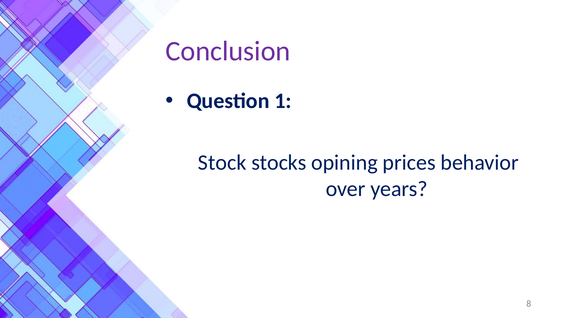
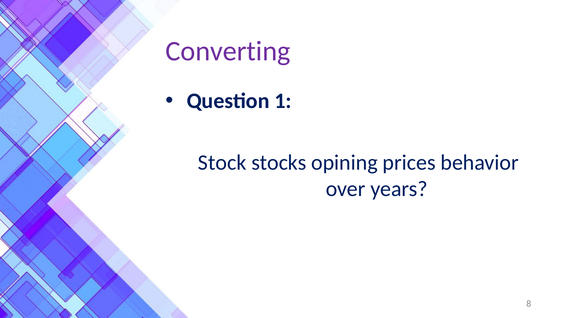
Conclusion: Conclusion -> Converting (228, 51)
